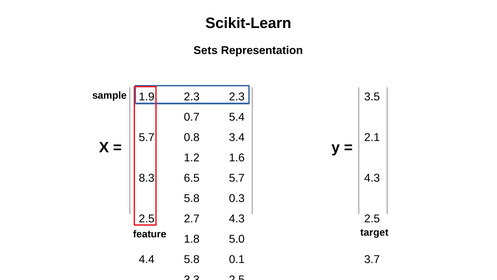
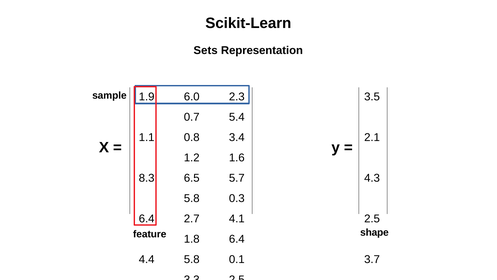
1.9 2.3: 2.3 -> 6.0 (192, 97)
5.7: 5.7 -> 1.1 (147, 137)
2.5: 2.5 -> 6.4 (147, 218)
2.7 4.3: 4.3 -> 4.1 (237, 218)
target: target -> shape (374, 232)
1.8 5.0: 5.0 -> 6.4 (237, 239)
